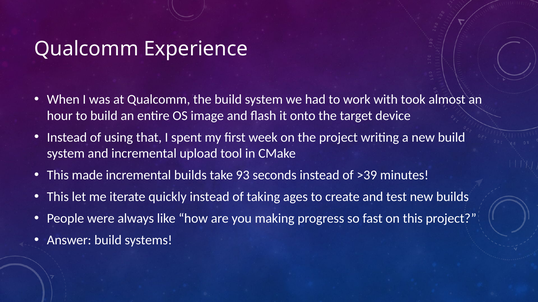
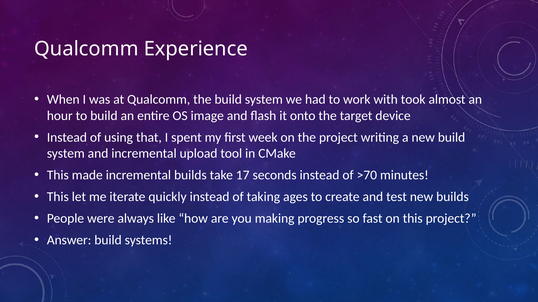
93: 93 -> 17 (243, 175)
>39: >39 -> >70 (367, 175)
